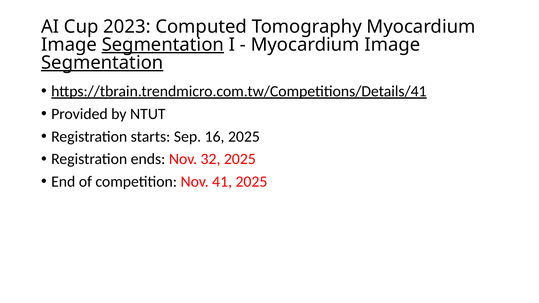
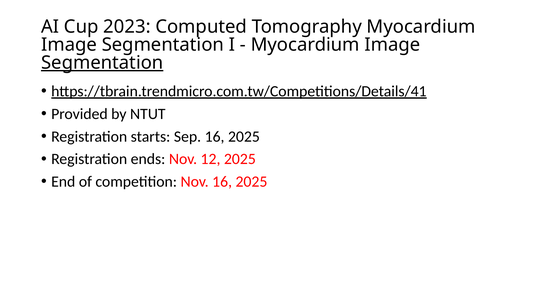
Segmentation underline: present -> none (163, 45)
32: 32 -> 12 (211, 159)
Nov 41: 41 -> 16 (222, 182)
